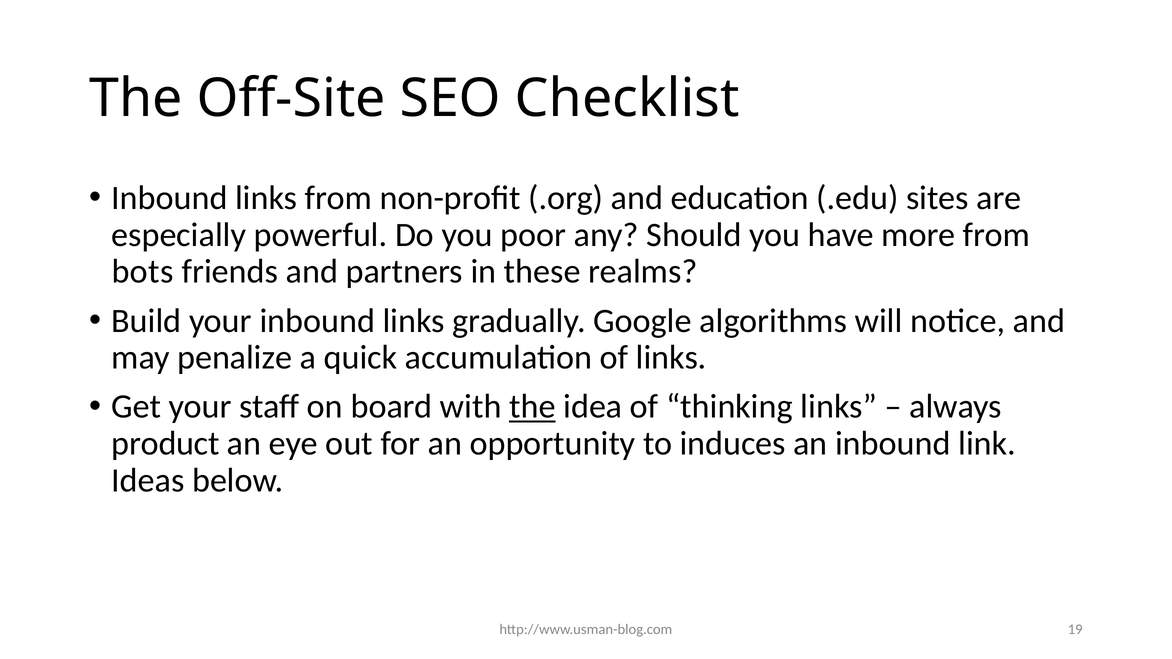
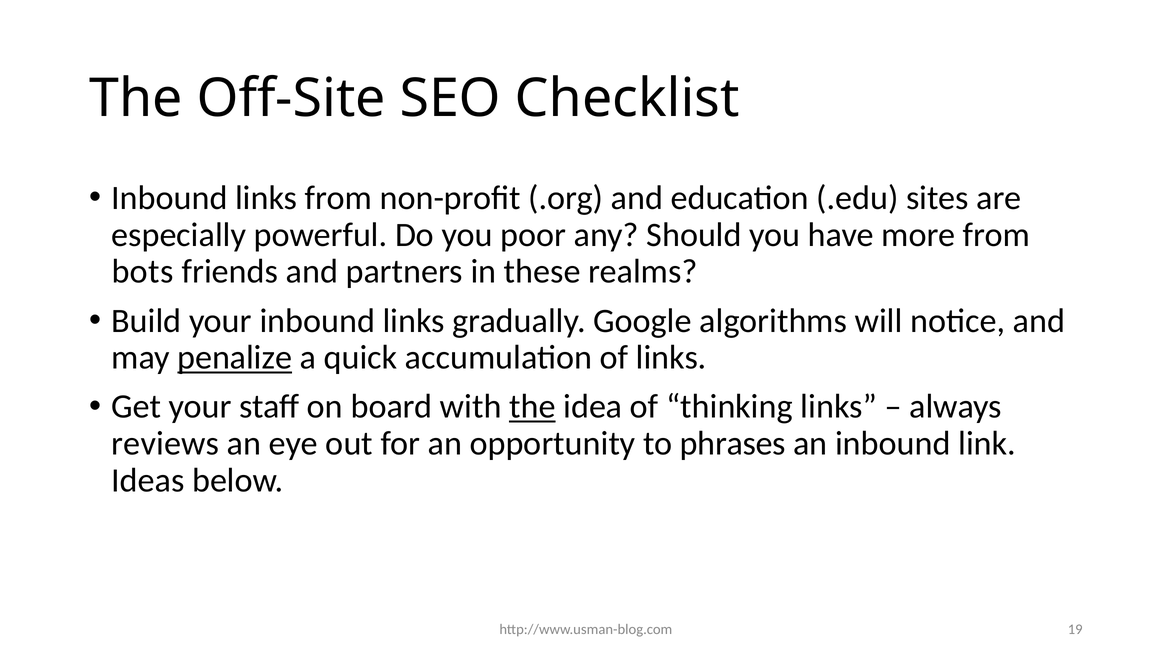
penalize underline: none -> present (235, 358)
product: product -> reviews (165, 444)
induces: induces -> phrases (733, 444)
